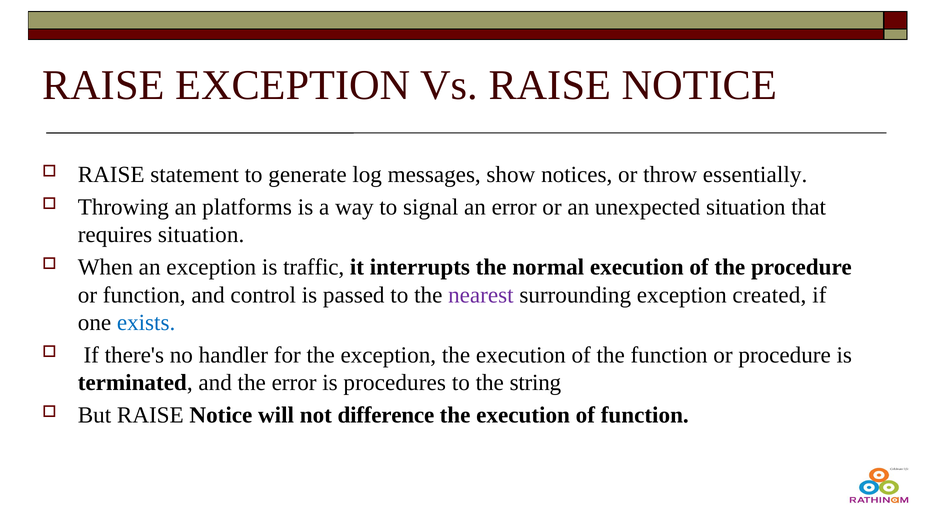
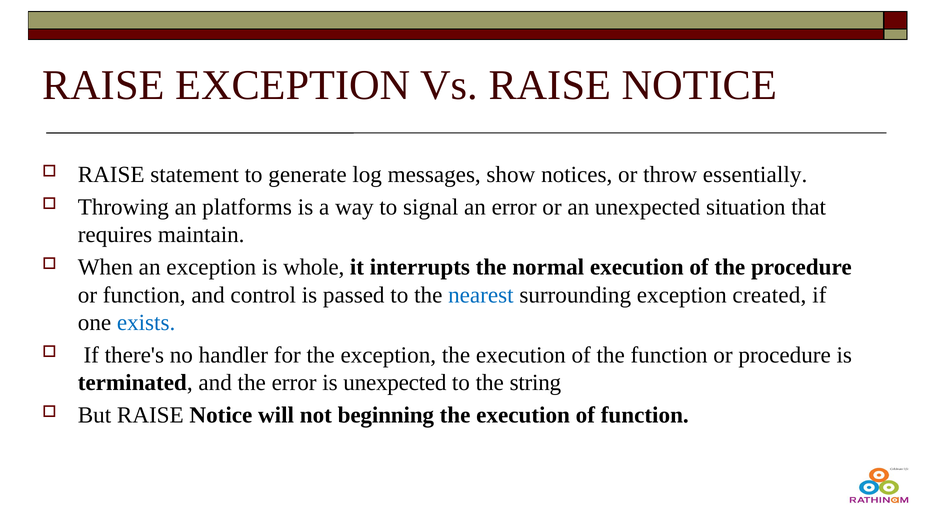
requires situation: situation -> maintain (201, 235)
traffic: traffic -> whole (314, 267)
nearest colour: purple -> blue (481, 295)
is procedures: procedures -> unexpected (395, 383)
difference: difference -> beginning (386, 415)
